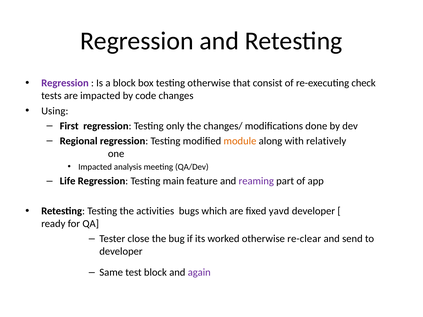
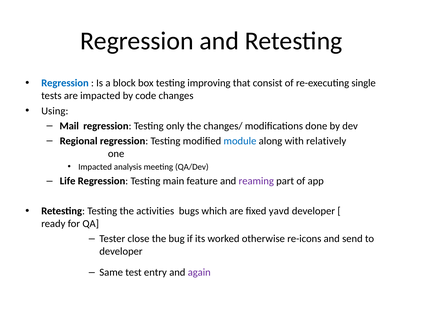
Regression colour: purple -> blue (65, 83)
testing otherwise: otherwise -> improving (209, 83)
check: check -> single (364, 83)
First: First -> Mail (69, 126)
module colour: orange -> blue (240, 141)
re-clear: re-clear -> re-icons (304, 239)
test block: block -> entry (155, 273)
